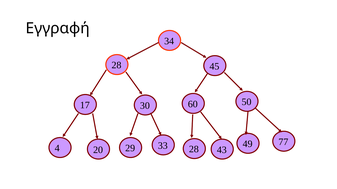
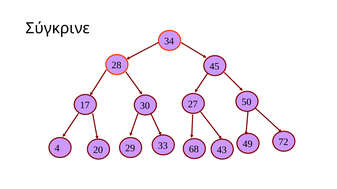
Εγγραφή: Εγγραφή -> Σύγκρινε (58, 28)
60: 60 -> 27 (193, 104)
77: 77 -> 72 (283, 142)
29 28: 28 -> 68 (194, 150)
